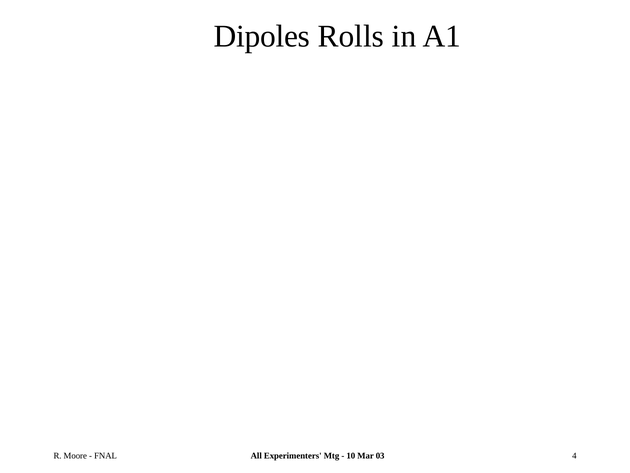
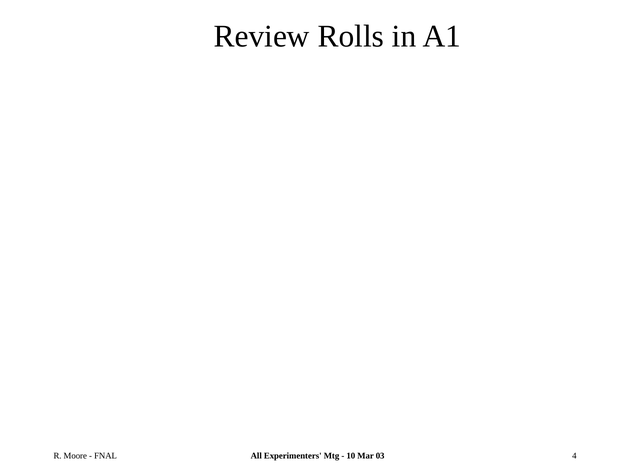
Dipoles: Dipoles -> Review (262, 36)
